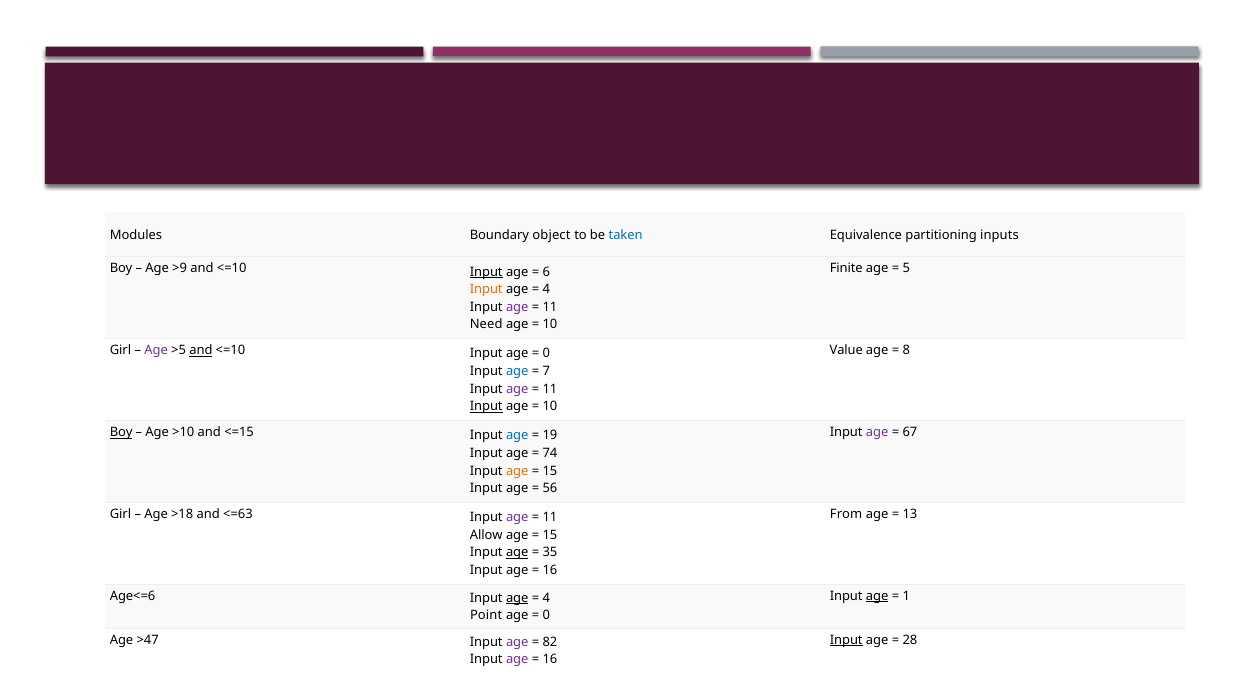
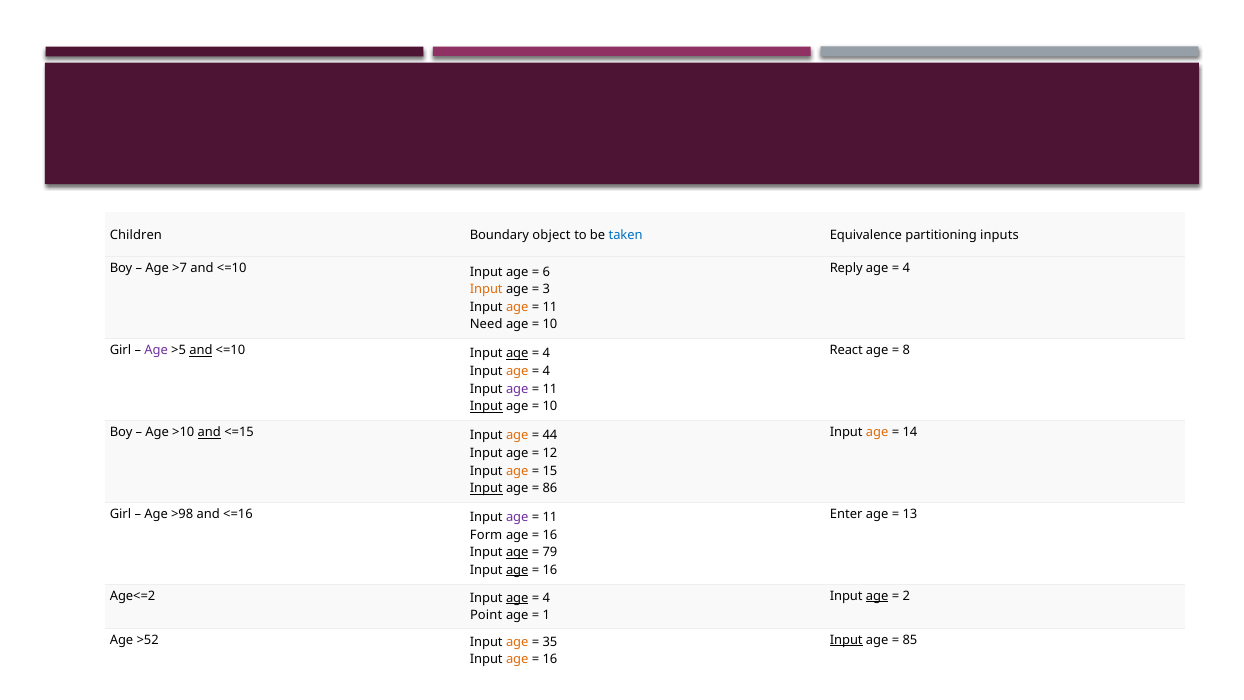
Modules: Modules -> Children (136, 235)
>9: >9 -> >7 (180, 268)
Input underline: present -> none (486, 272)
Finite: Finite -> Reply (846, 268)
5: 5 -> 4 (906, 268)
4: 4 -> 3 (546, 289)
age colour: purple -> orange (517, 307)
age underline: none -> present (517, 354)
0: 0 -> 4 (546, 354)
Value: Value -> React (846, 350)
age colour: blue -> orange (517, 371)
7: 7 -> 4 (546, 371)
Boy underline: present -> none (121, 432)
and underline: none -> present (209, 432)
age colour: blue -> orange (517, 435)
19: 19 -> 44 (550, 435)
age colour: purple -> orange (877, 432)
67: 67 -> 14 (910, 432)
74: 74 -> 12 (550, 453)
Input underline: none -> present (486, 488)
56: 56 -> 86 (550, 488)
>18: >18 -> >98 (182, 514)
<=63: <=63 -> <=16 (238, 514)
From: From -> Enter (846, 514)
Allow: Allow -> Form (486, 535)
15: 15 -> 16 (550, 535)
35: 35 -> 79 (550, 552)
age underline: none -> present (517, 570)
Age<=6: Age<=6 -> Age<=2 (133, 596)
1: 1 -> 2 (906, 596)
0: 0 -> 1 (546, 615)
>47: >47 -> >52 (148, 640)
age colour: purple -> orange (517, 642)
82: 82 -> 35 (550, 642)
28: 28 -> 85 (910, 640)
age colour: purple -> orange (517, 659)
